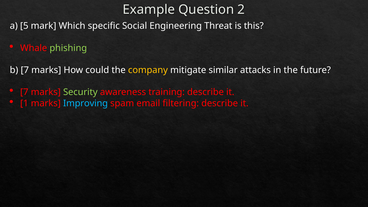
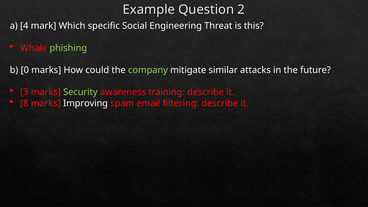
5: 5 -> 4 (24, 26)
b 7: 7 -> 0 (25, 70)
company colour: yellow -> light green (148, 70)
7: 7 -> 3 (24, 92)
1: 1 -> 8 (24, 103)
Improving colour: light blue -> white (86, 103)
